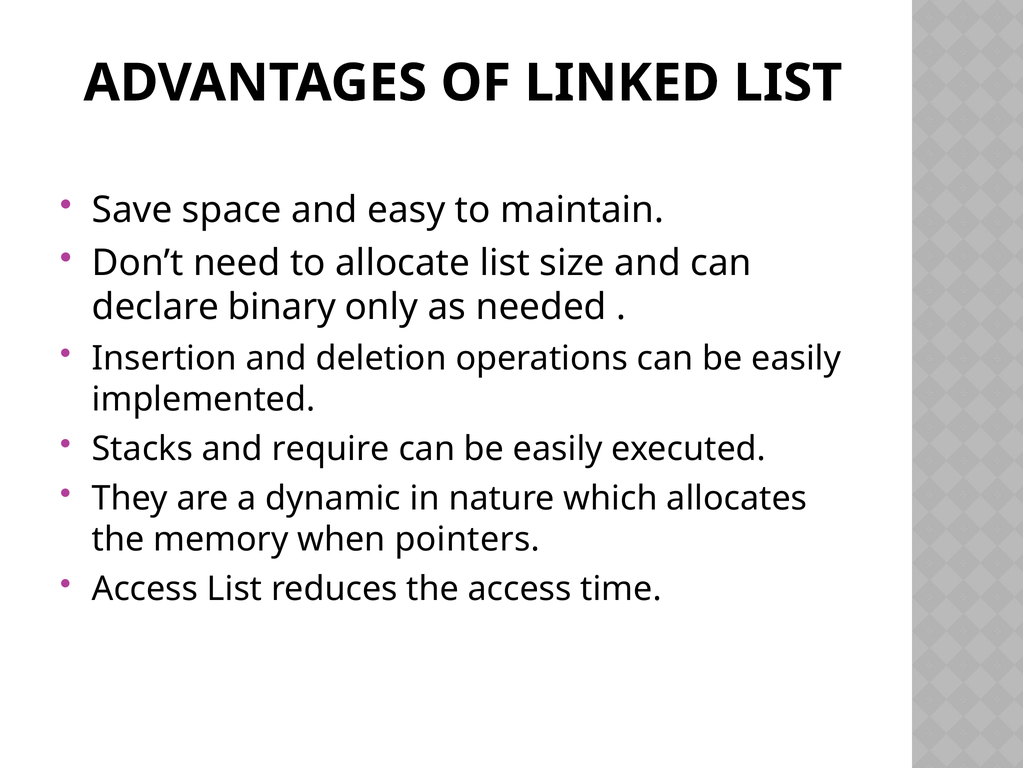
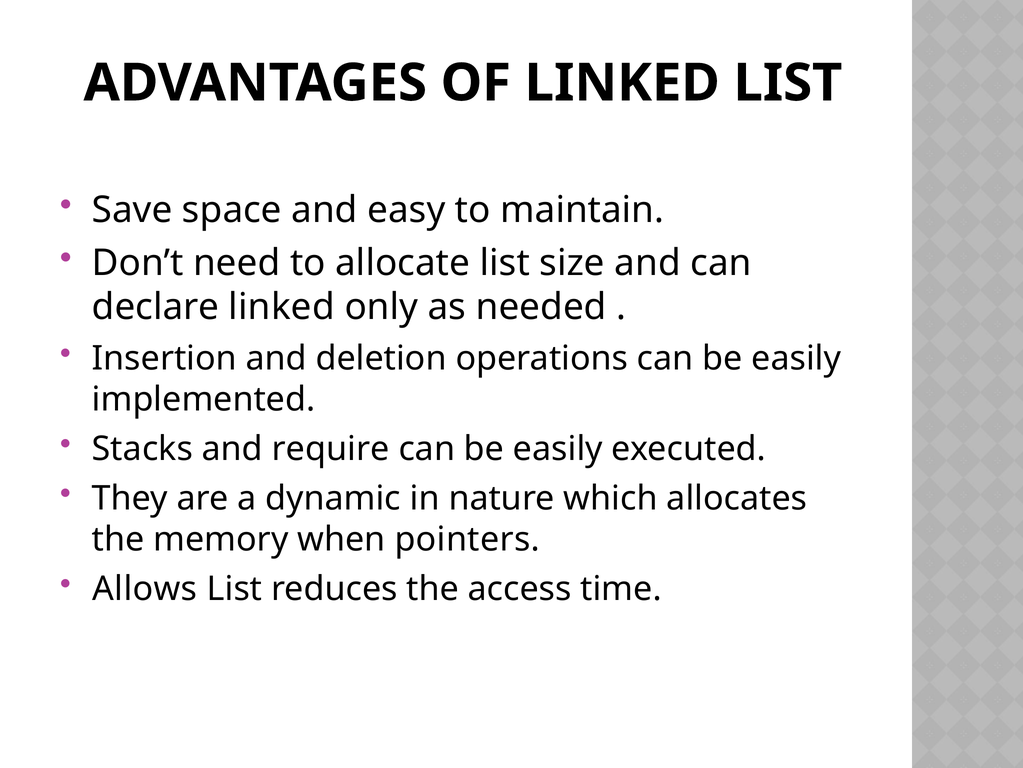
declare binary: binary -> linked (282, 307)
Access: Access -> Allows (145, 588)
